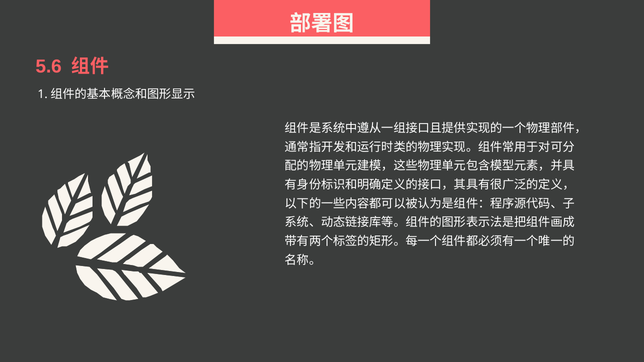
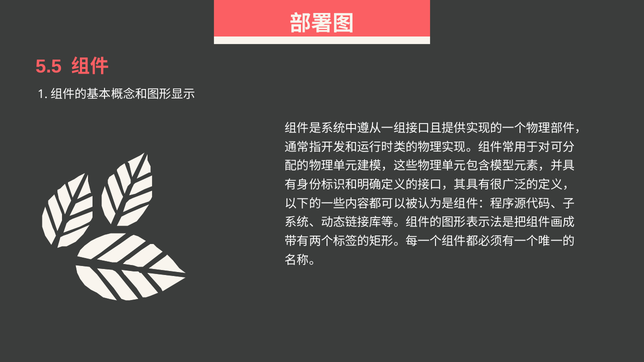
5.6: 5.6 -> 5.5 (49, 67)
